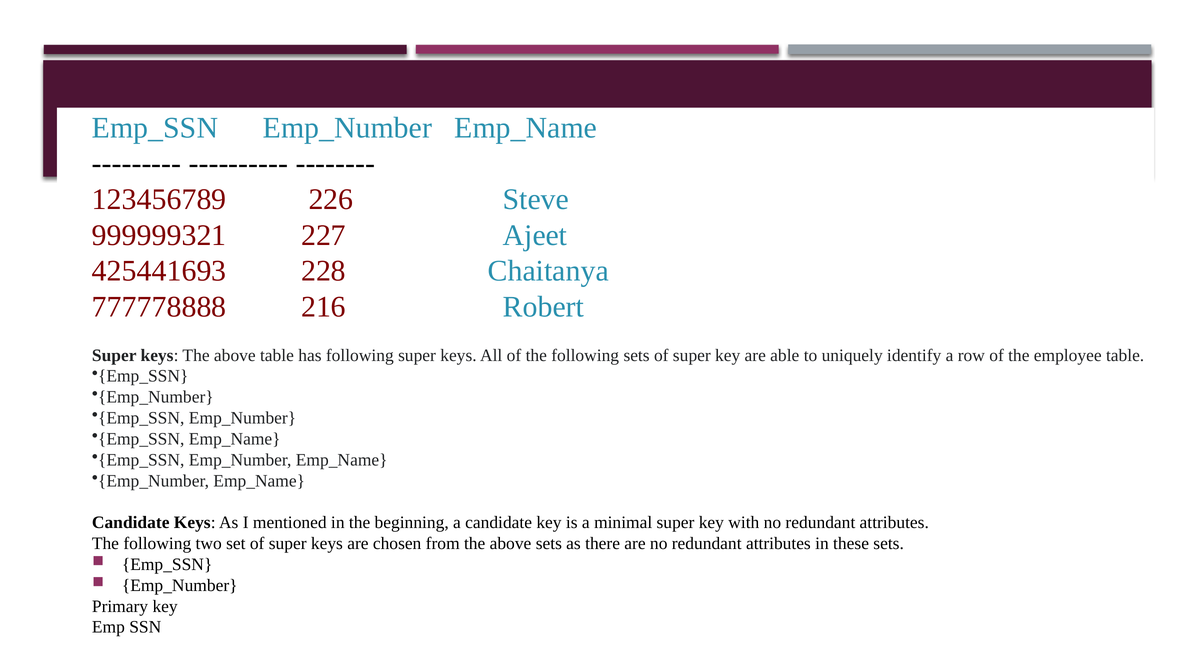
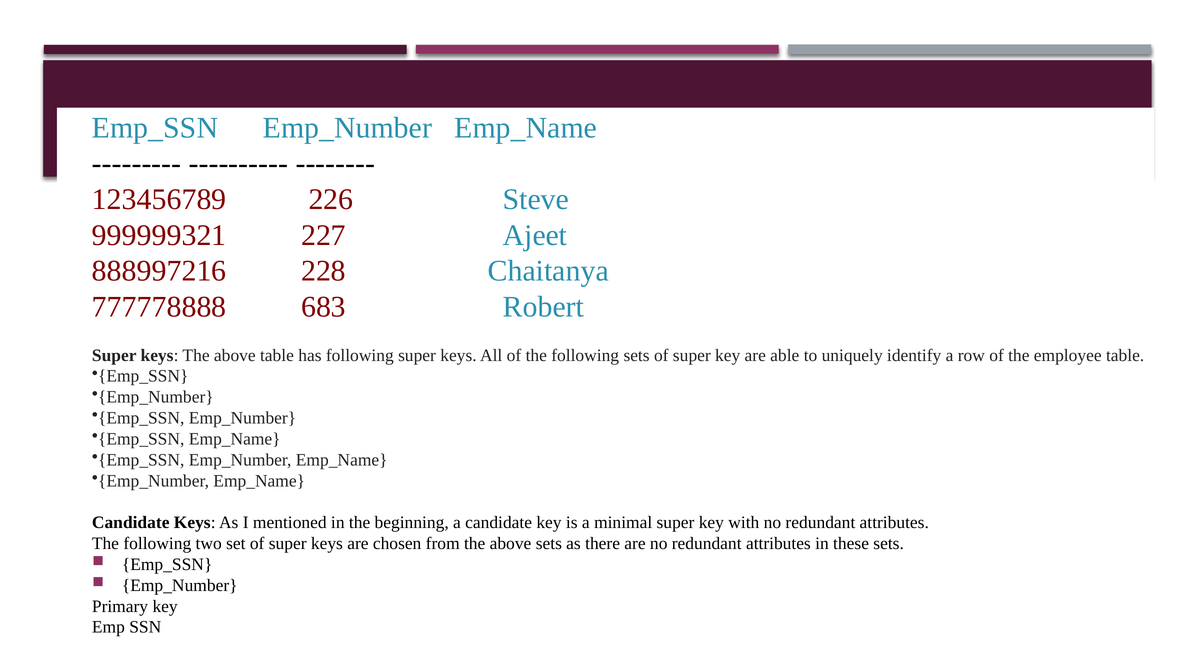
425441693: 425441693 -> 888997216 (159, 271)
216: 216 -> 683 (324, 307)
